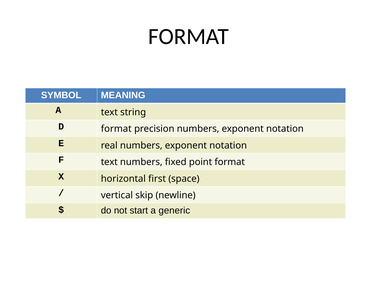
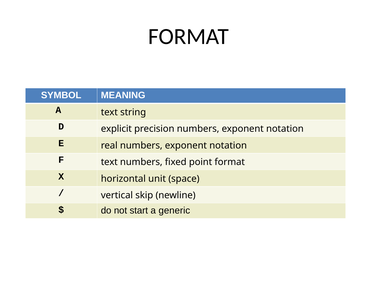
D format: format -> explicit (116, 129)
first: first -> unit (157, 179)
